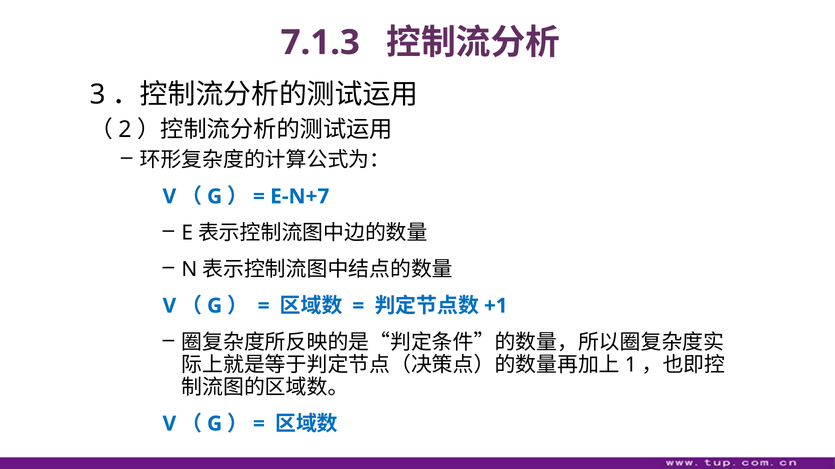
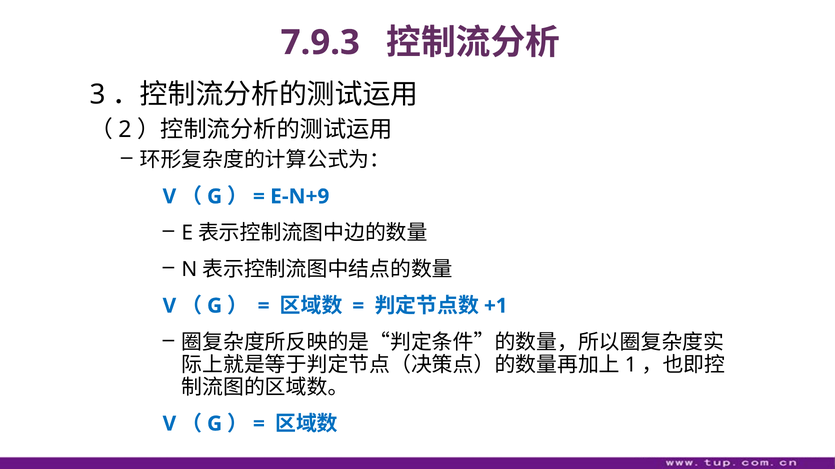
7.1.3: 7.1.3 -> 7.9.3 (320, 43)
E-N+7: E-N+7 -> E-N+9 (300, 197)
